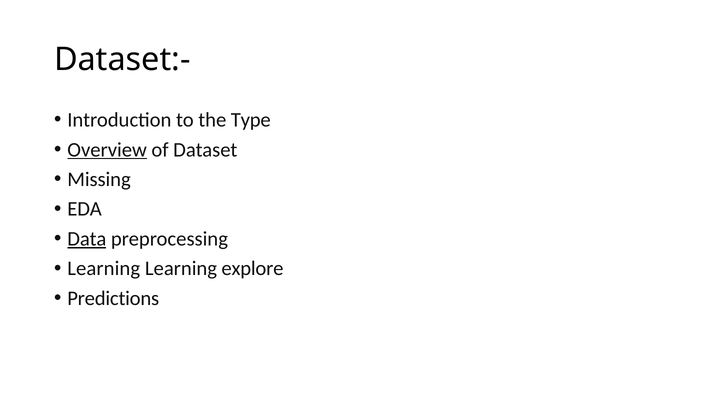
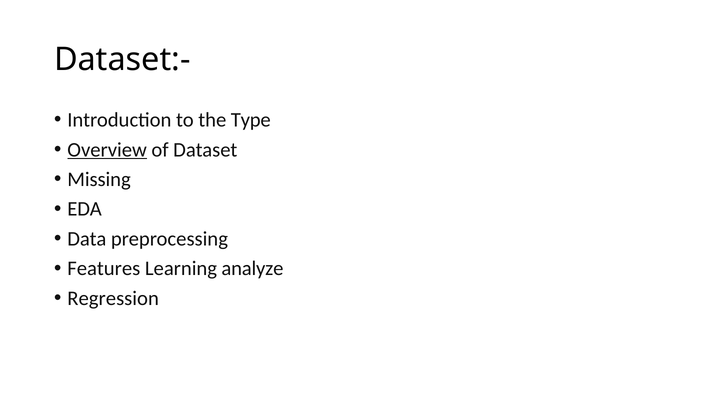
Data underline: present -> none (87, 239)
Learning: Learning -> Features (104, 269)
explore: explore -> analyze (252, 269)
Predictions: Predictions -> Regression (113, 298)
